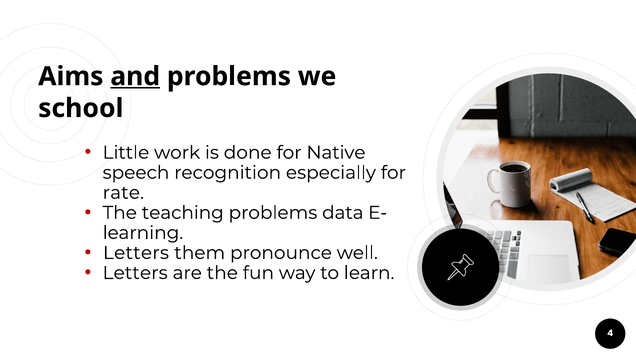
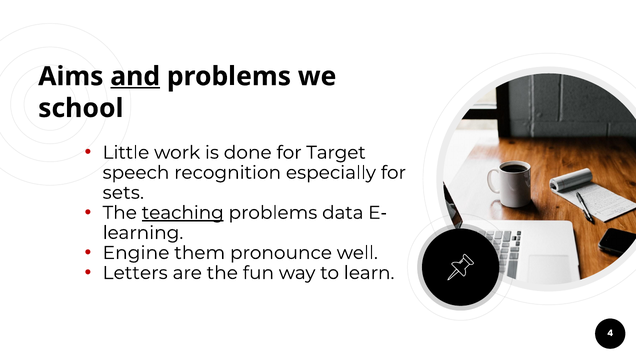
Native: Native -> Target (336, 152)
rate: rate -> sets (123, 193)
teaching underline: none -> present (183, 213)
Letters: Letters -> Engine (136, 253)
